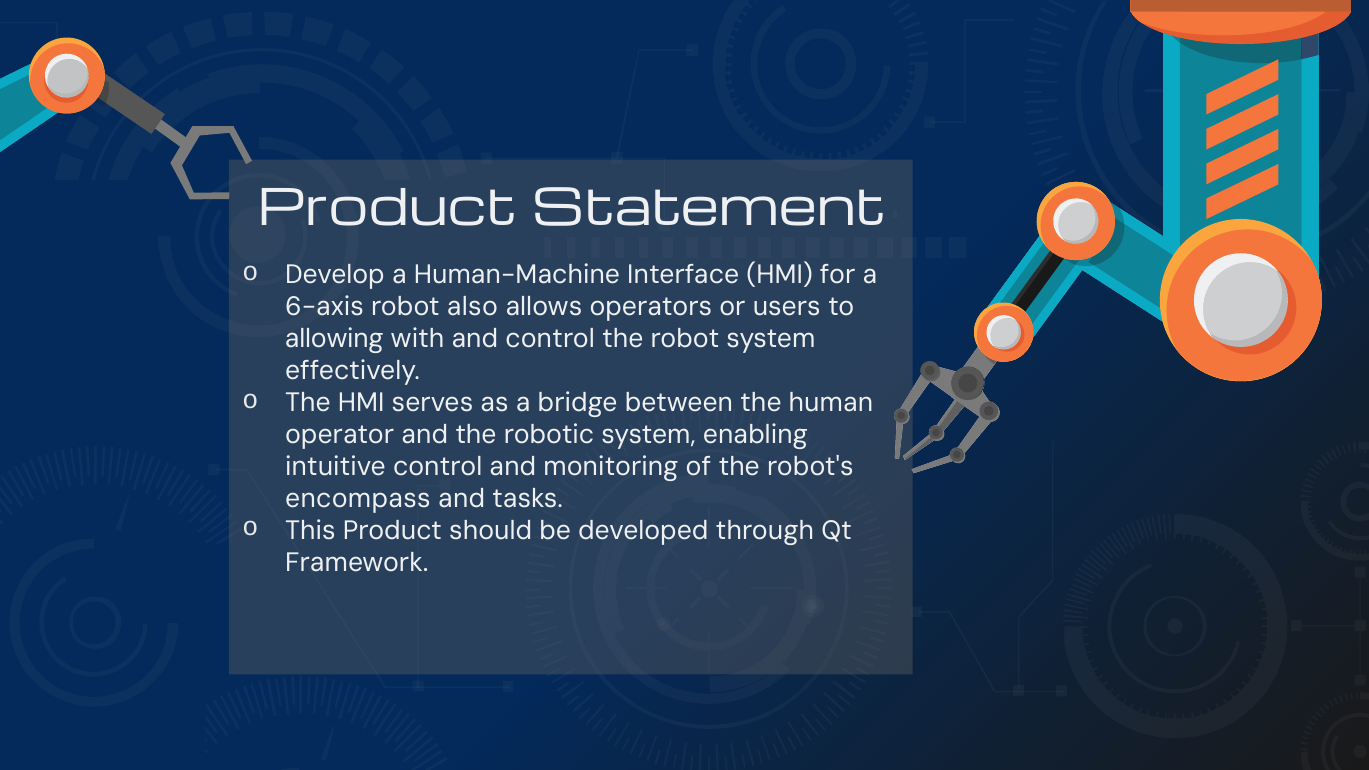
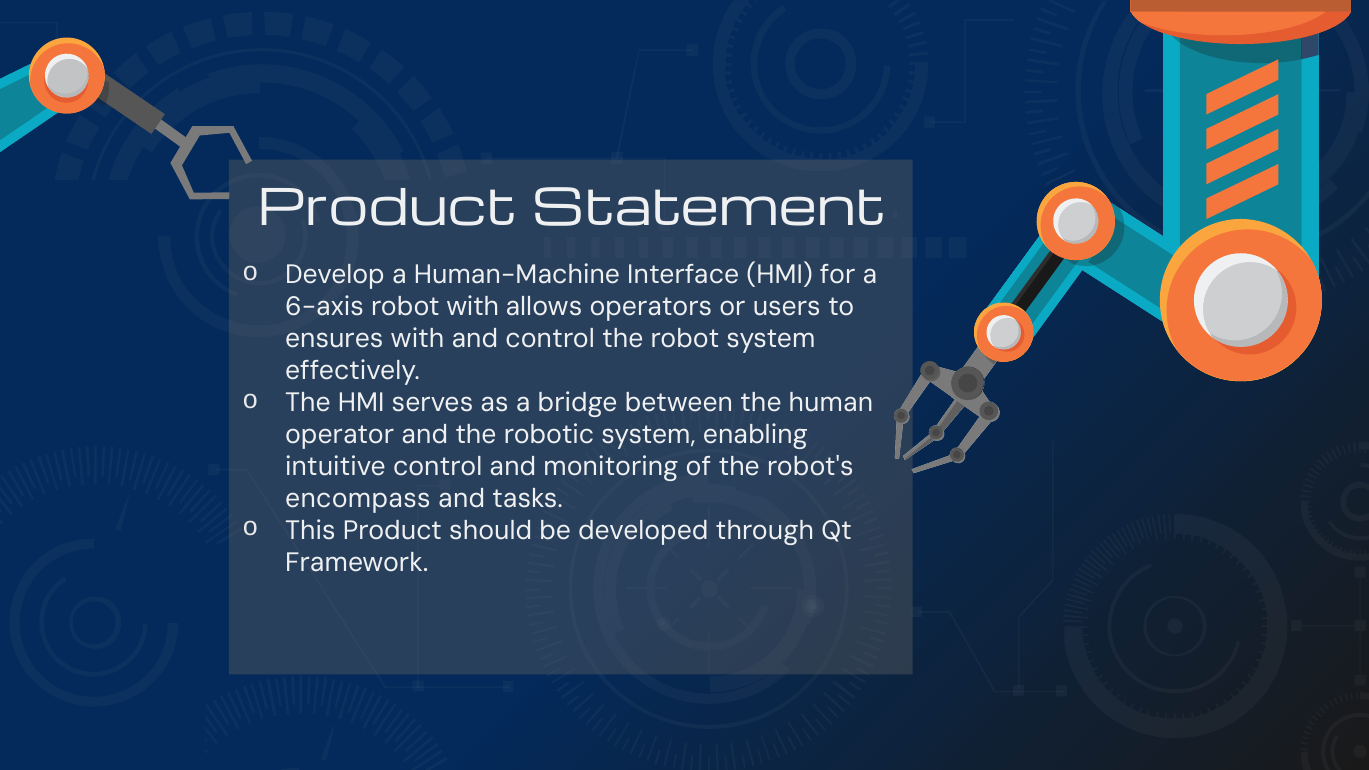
robot also: also -> with (473, 307)
allowing: allowing -> ensures (334, 339)
